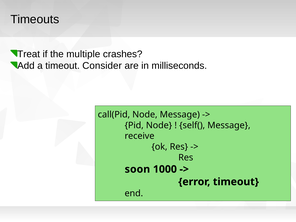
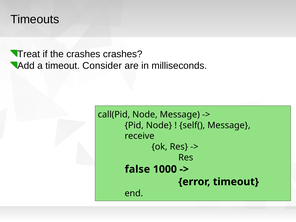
the multiple: multiple -> crashes (83, 54)
soon: soon -> false (137, 169)
